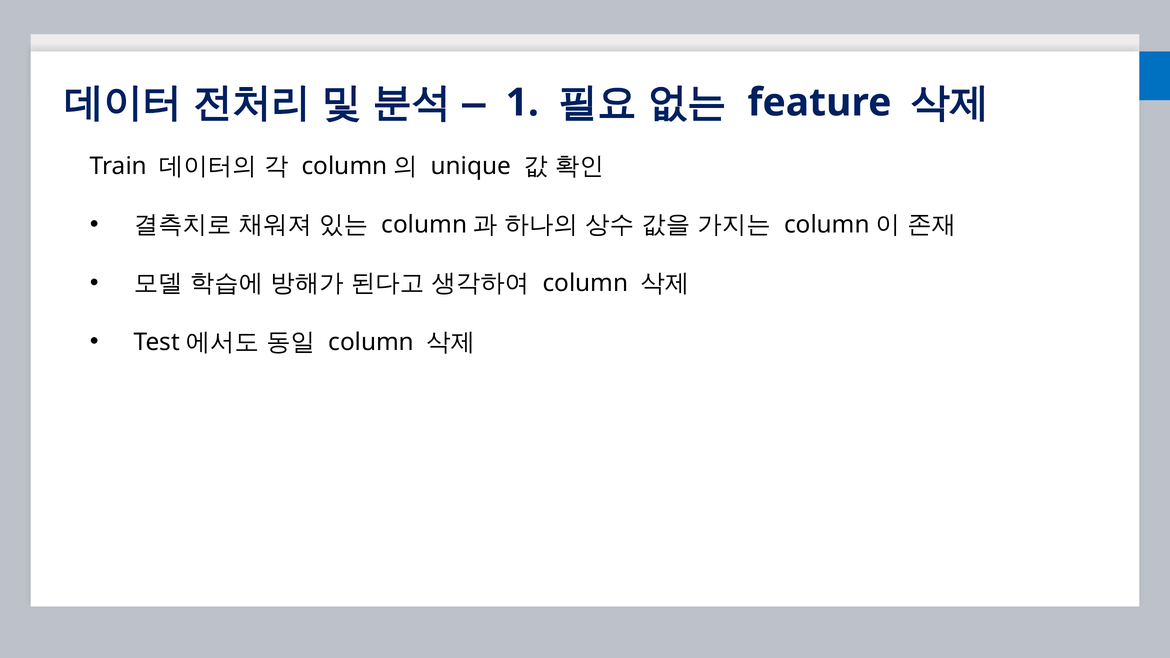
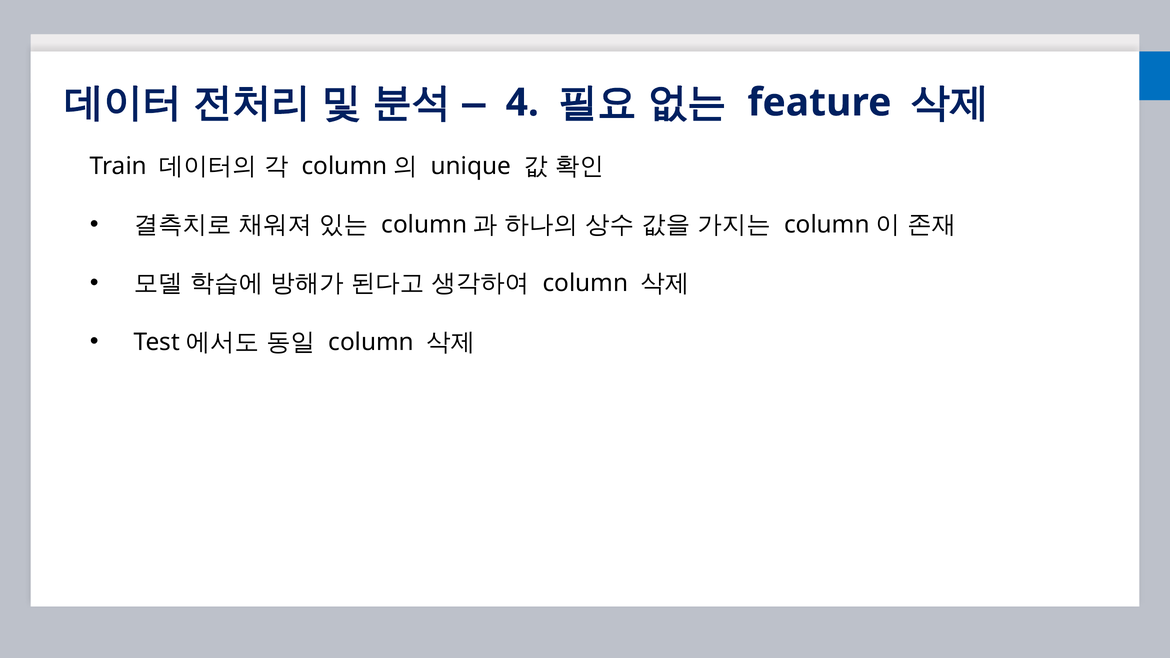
1: 1 -> 4 (522, 103)
